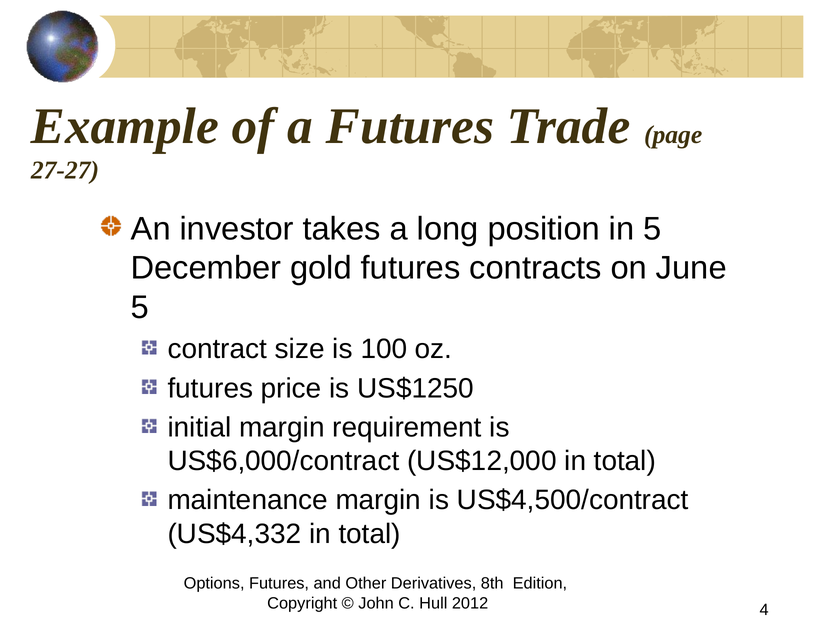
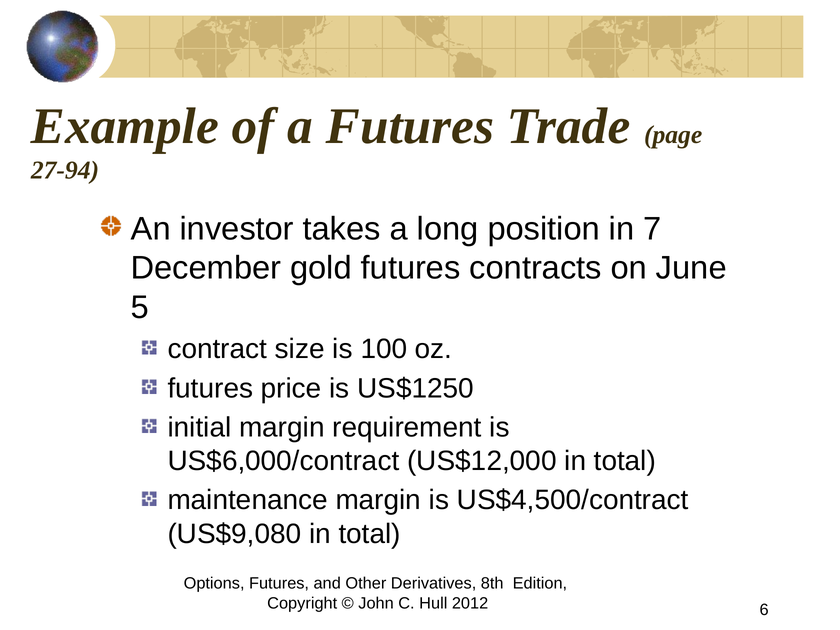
27-27: 27-27 -> 27-94 (65, 171)
in 5: 5 -> 7 (652, 229)
US$4,332: US$4,332 -> US$9,080 (234, 534)
4: 4 -> 6 (764, 610)
